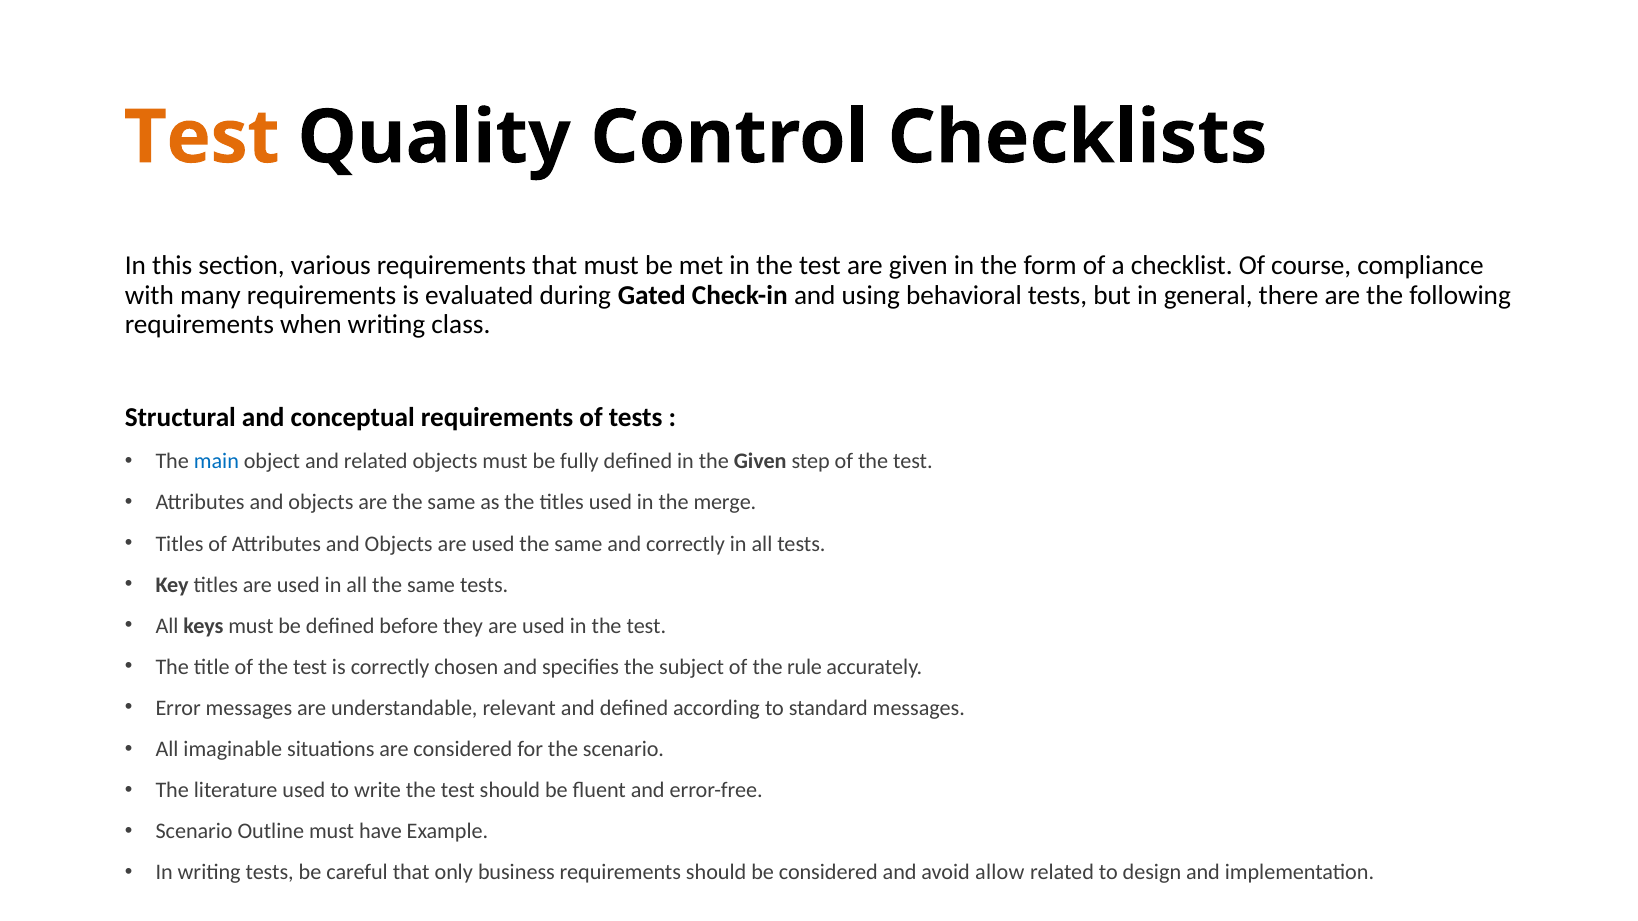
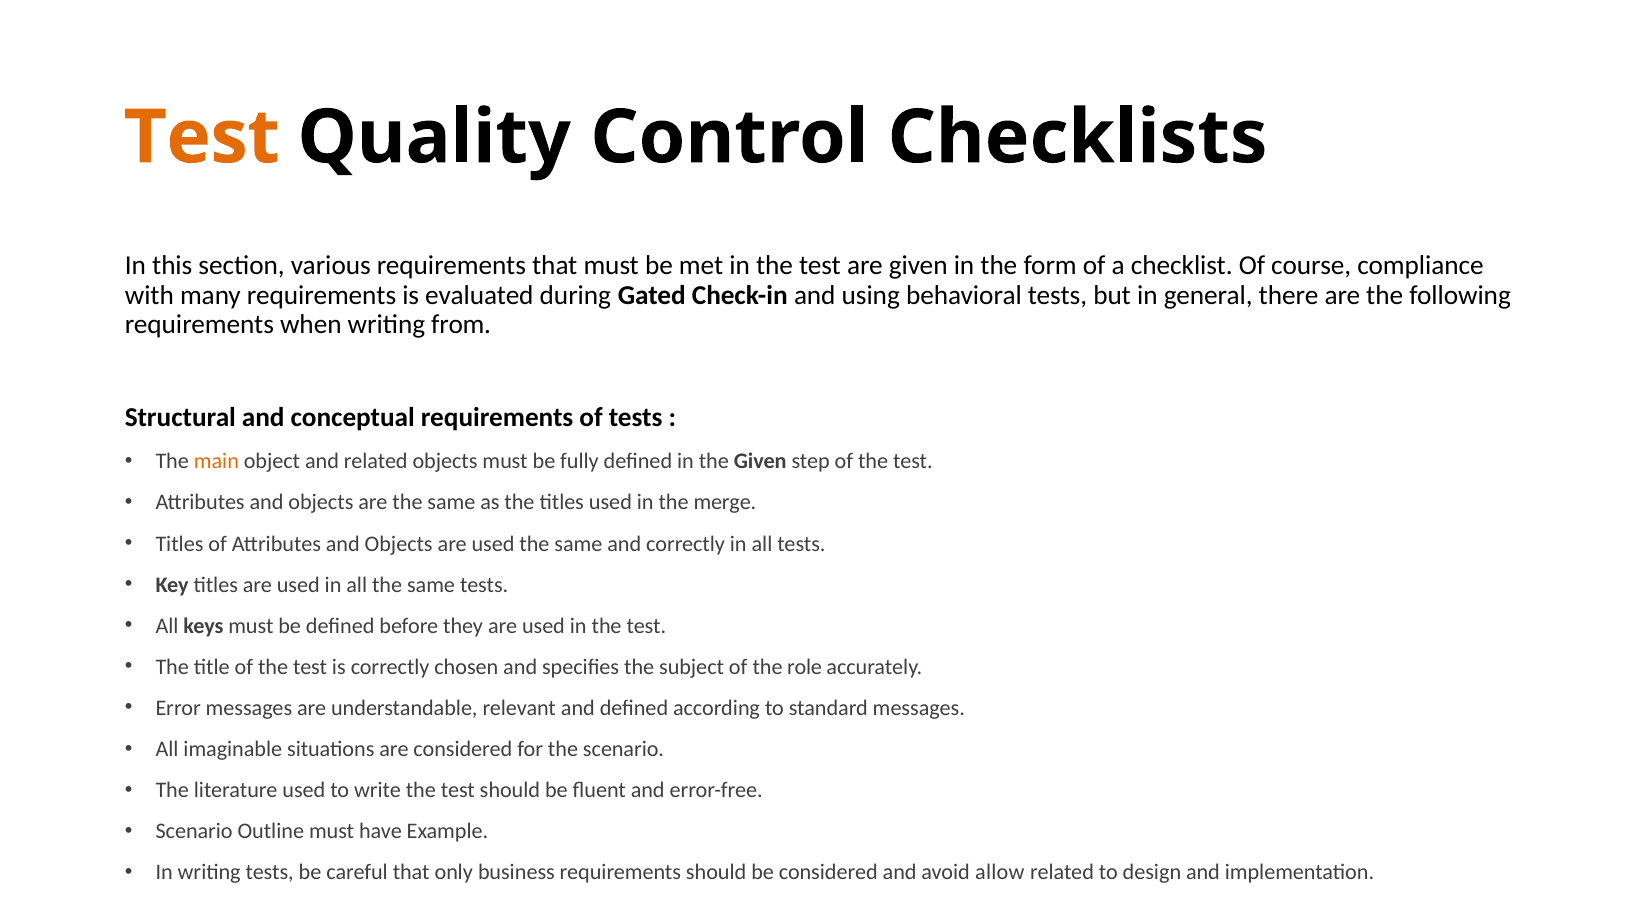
class: class -> from (461, 325)
main colour: blue -> orange (216, 462)
rule: rule -> role (805, 667)
